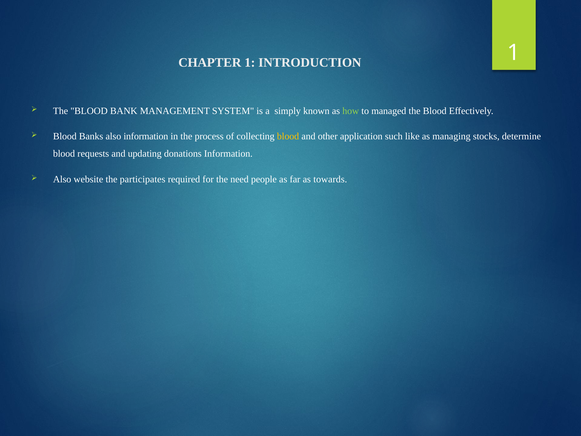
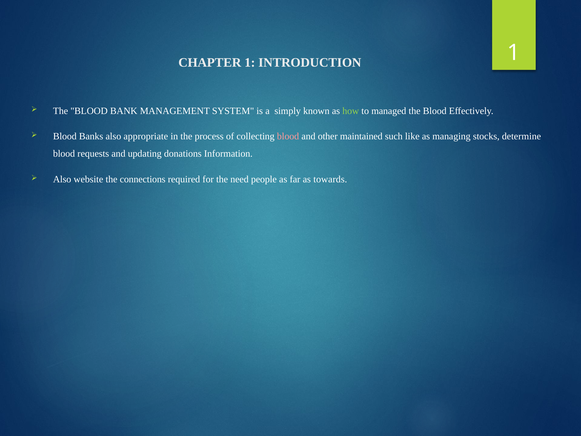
also information: information -> appropriate (146, 136)
blood colour: yellow -> pink (288, 136)
application: application -> maintained (361, 136)
participates: participates -> connections (143, 179)
